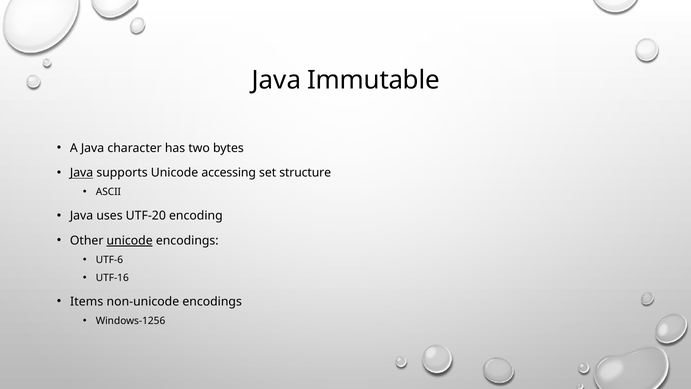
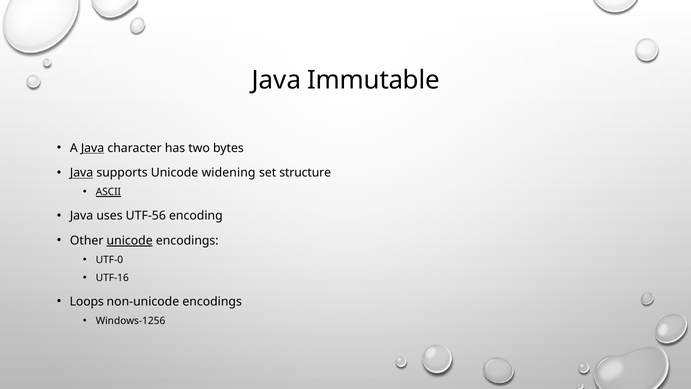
Java underline: none -> present (93, 148)
accessing: accessing -> widening (229, 173)
ASCII underline: none -> present (108, 192)
UTF-20: UTF-20 -> UTF-56 (146, 216)
UTF-6: UTF-6 -> UTF-0 (109, 260)
Items: Items -> Loops (87, 302)
